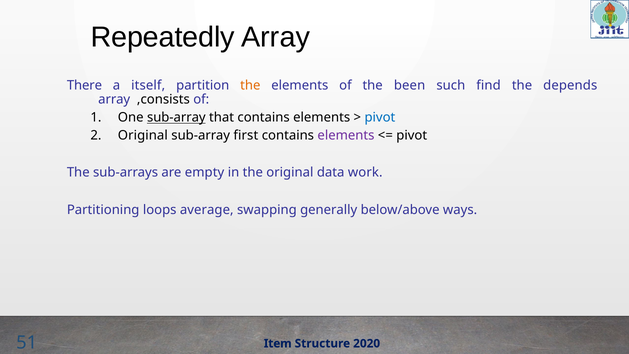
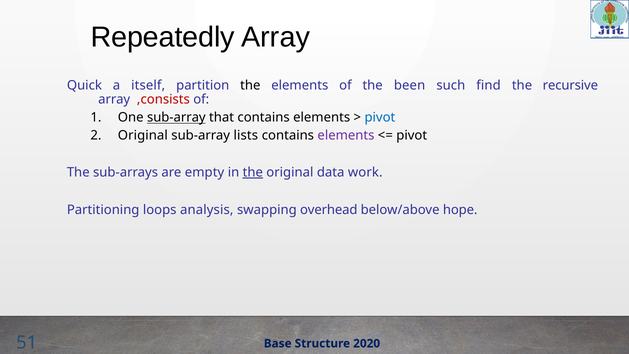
There: There -> Quick (84, 85)
the colour: orange -> black (250, 85)
depends: depends -> recursive (570, 85)
,consists colour: black -> red (163, 99)
first: first -> lists (246, 136)
the underline: none -> present (253, 172)
average: average -> analysis (207, 210)
generally: generally -> overhead (329, 210)
ways: ways -> hope (460, 210)
Item: Item -> Base (278, 343)
